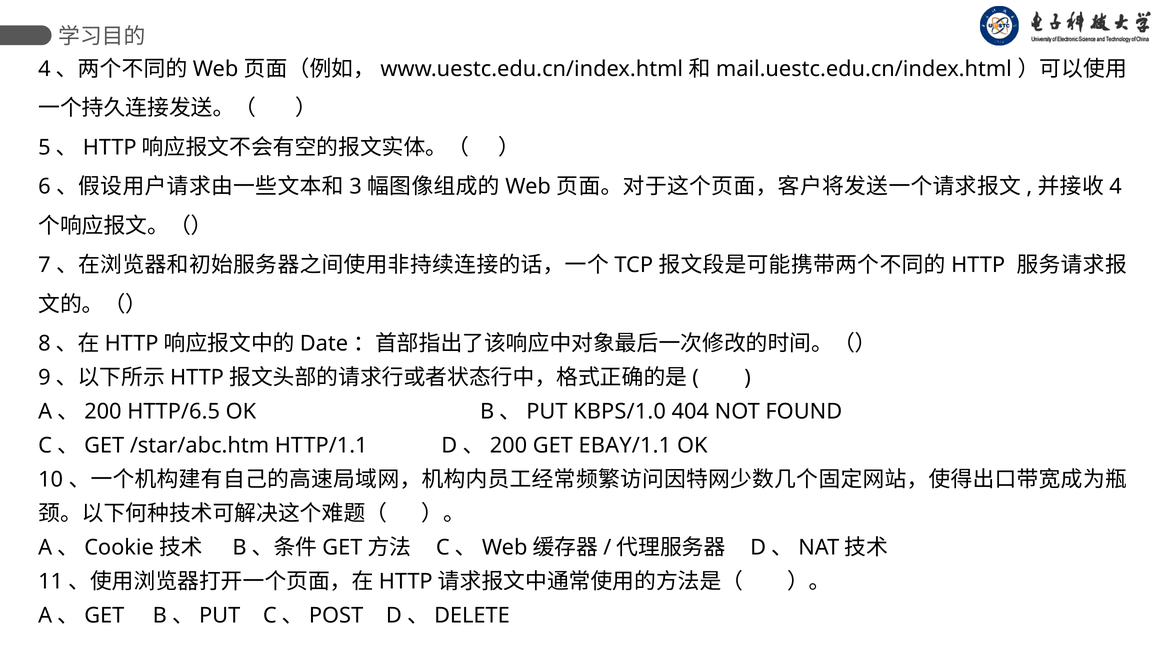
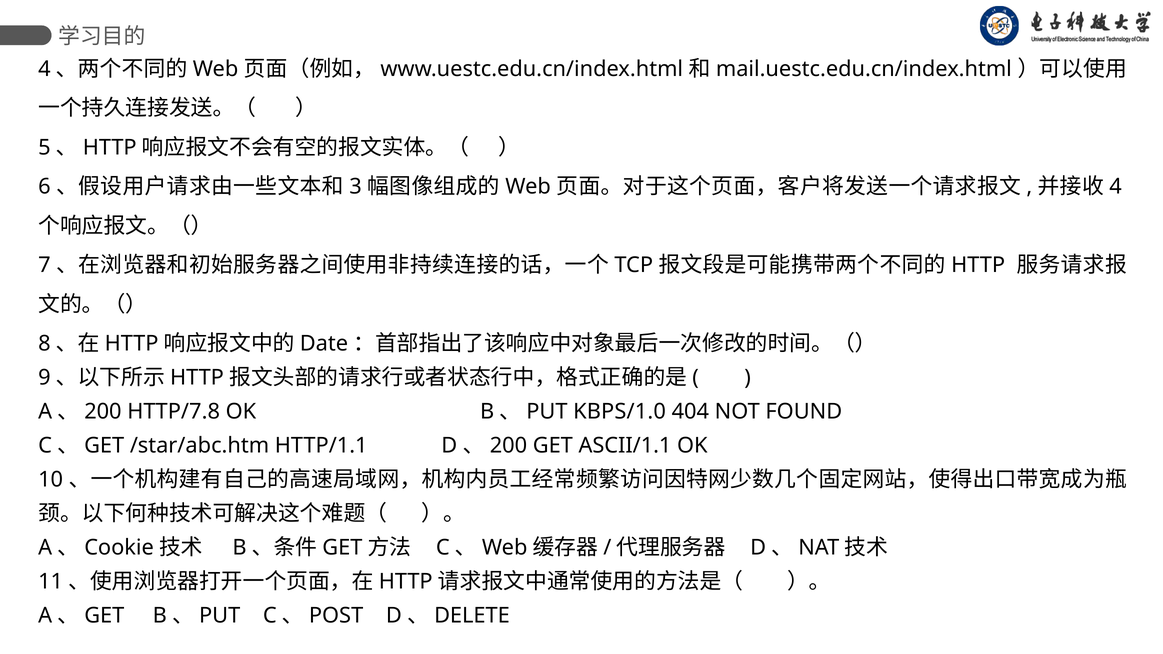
HTTP/6.5: HTTP/6.5 -> HTTP/7.8 (174, 412)
EBAY/1.1: EBAY/1.1 -> ASCII/1.1 (625, 446)
